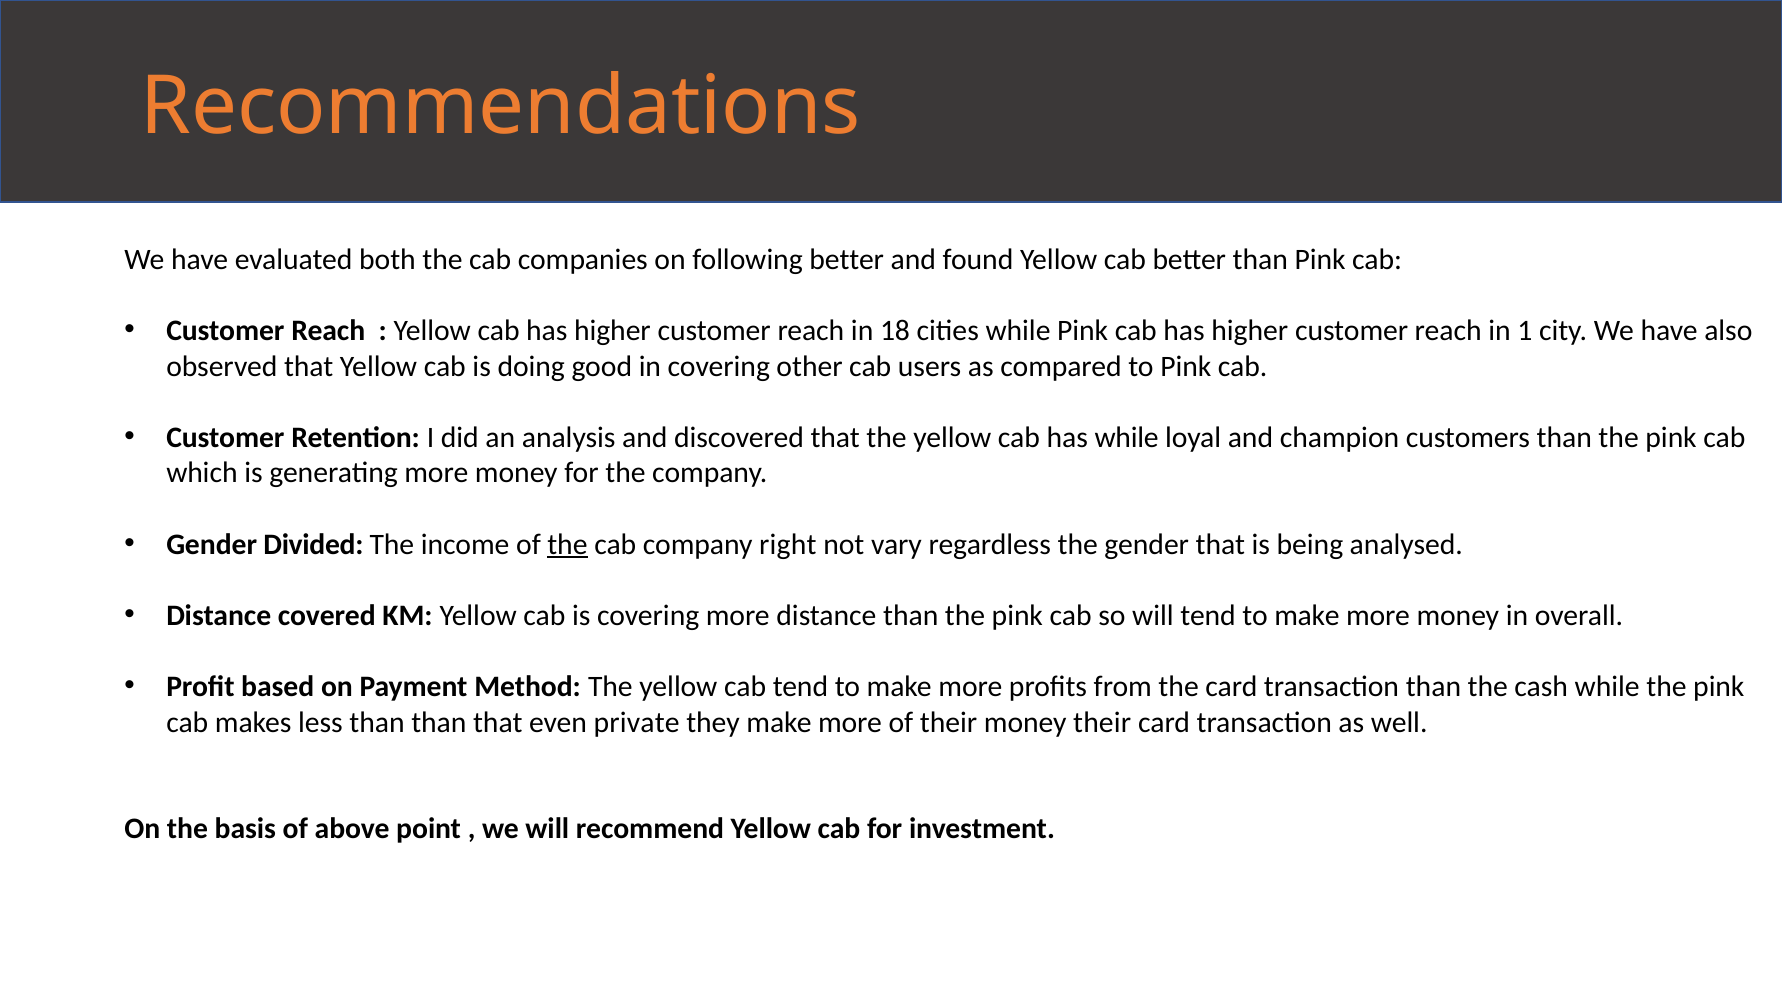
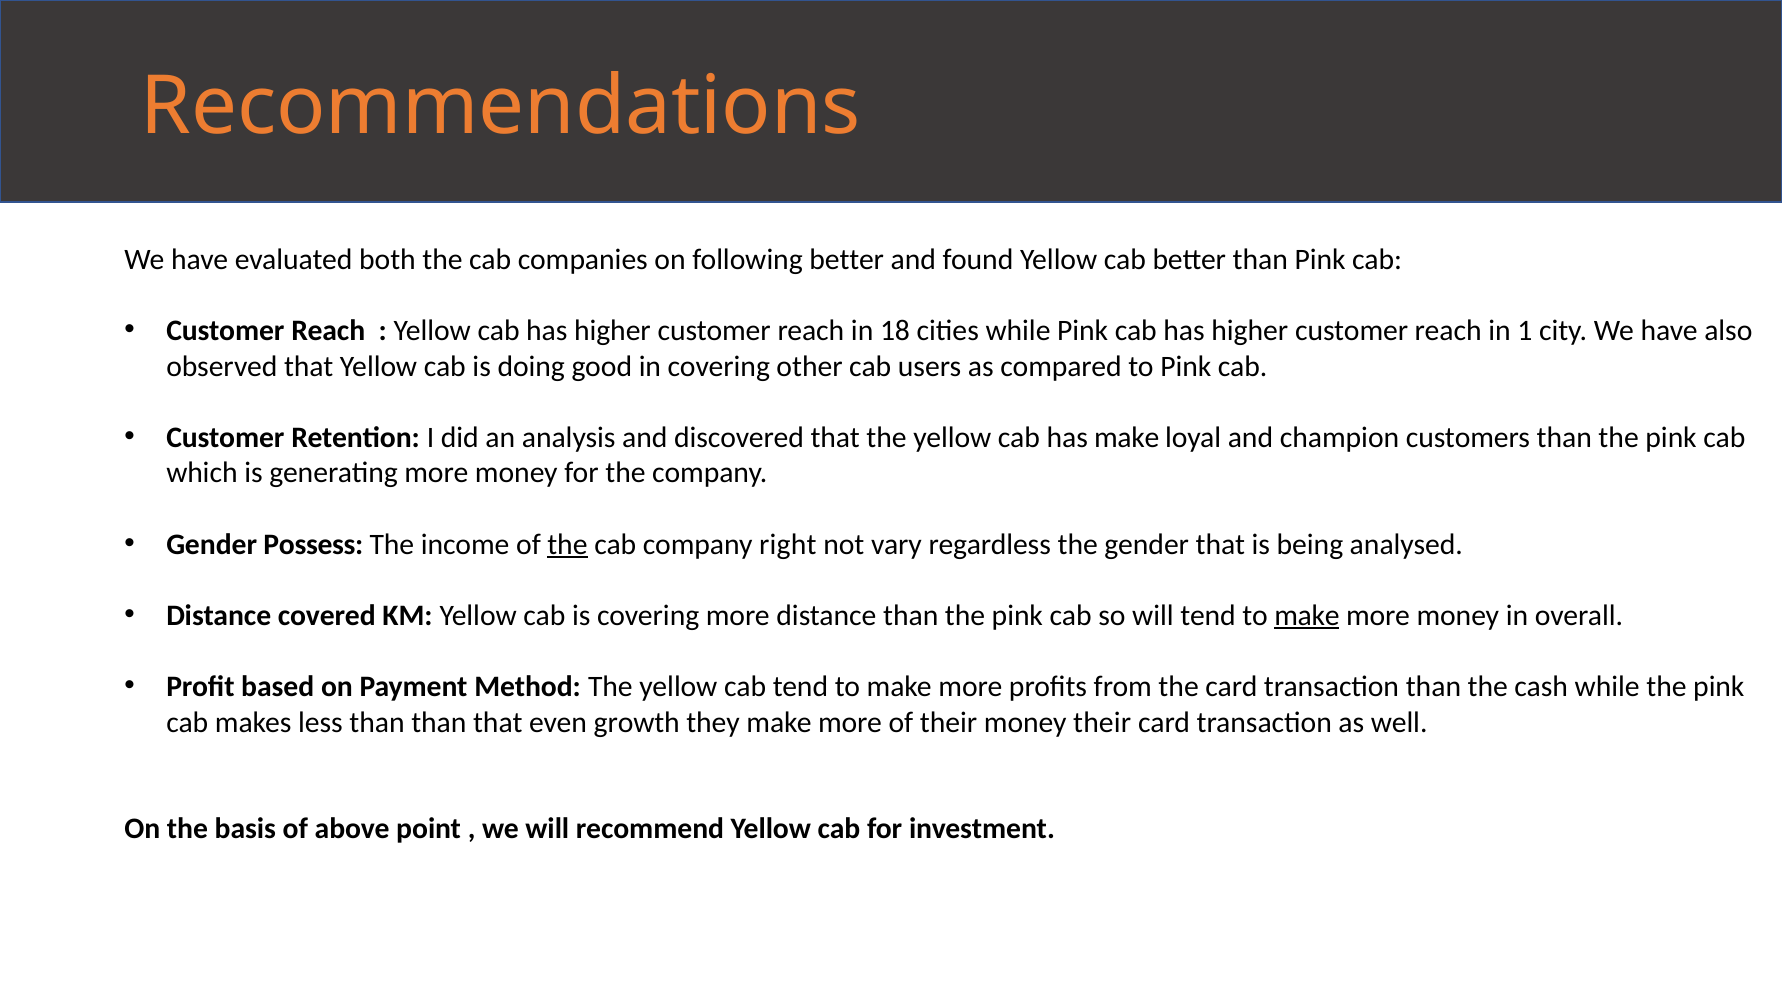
has while: while -> make (1127, 438)
Divided: Divided -> Possess (313, 545)
make underline: none -> present (1307, 616)
private: private -> growth (637, 723)
